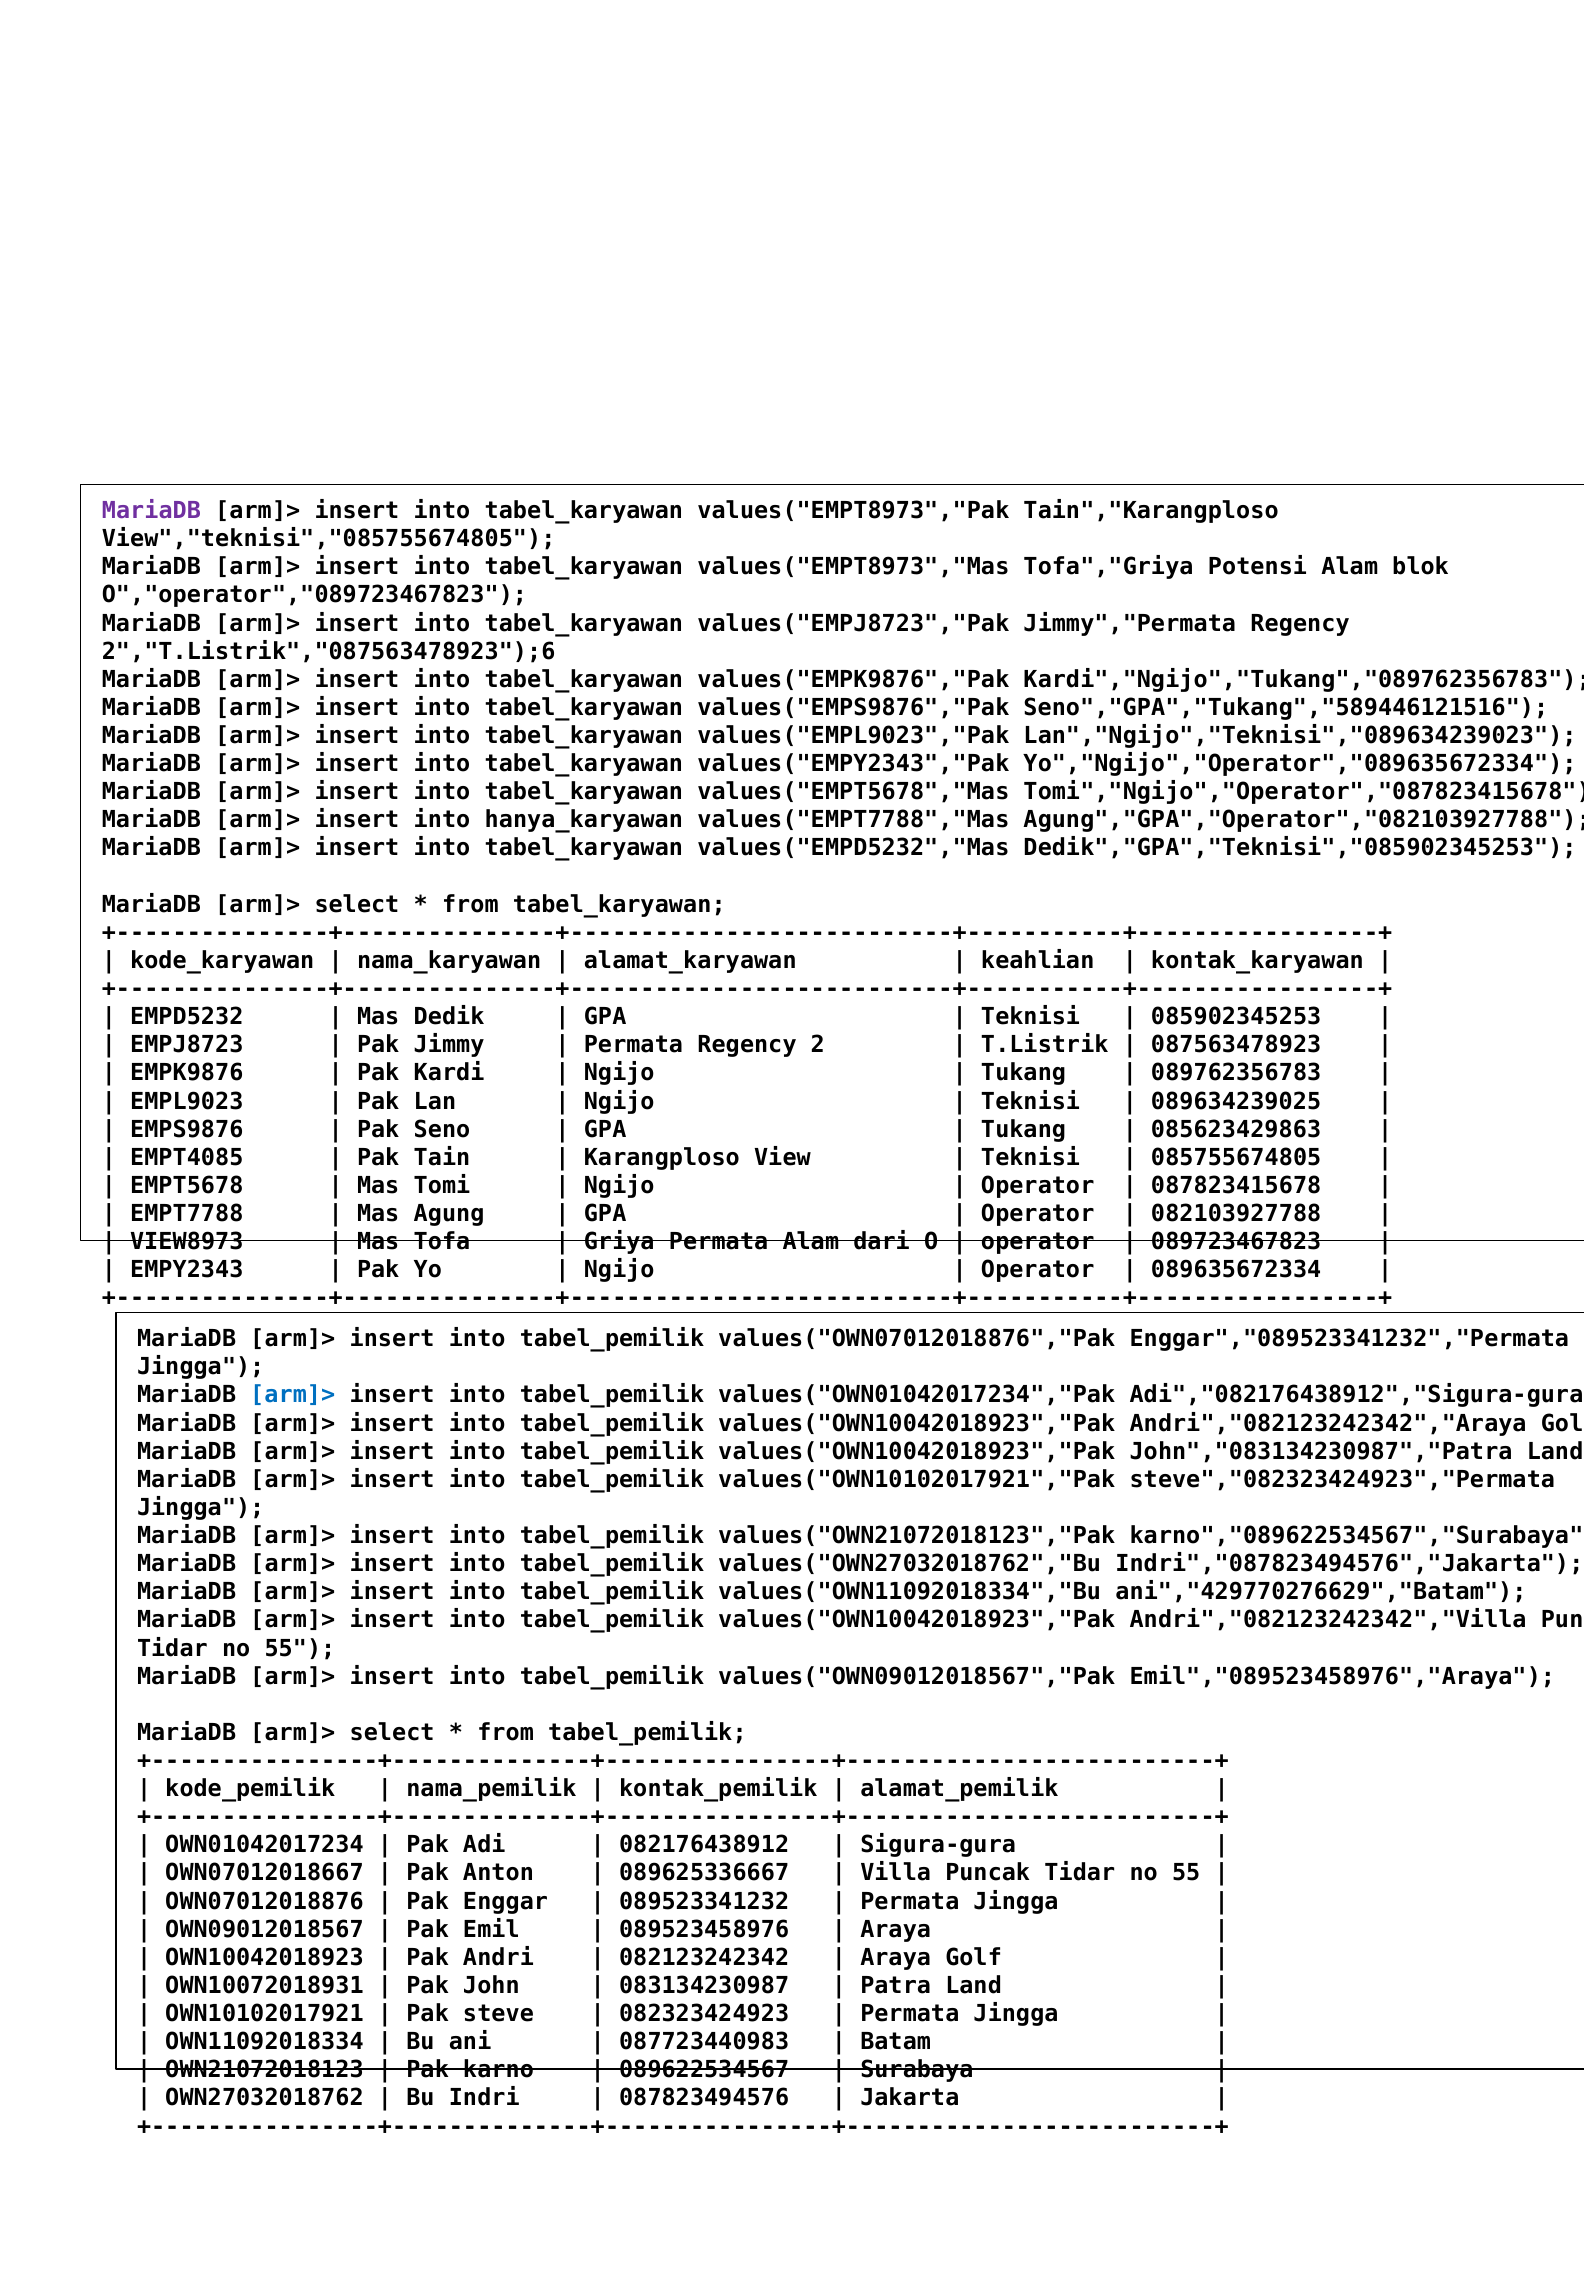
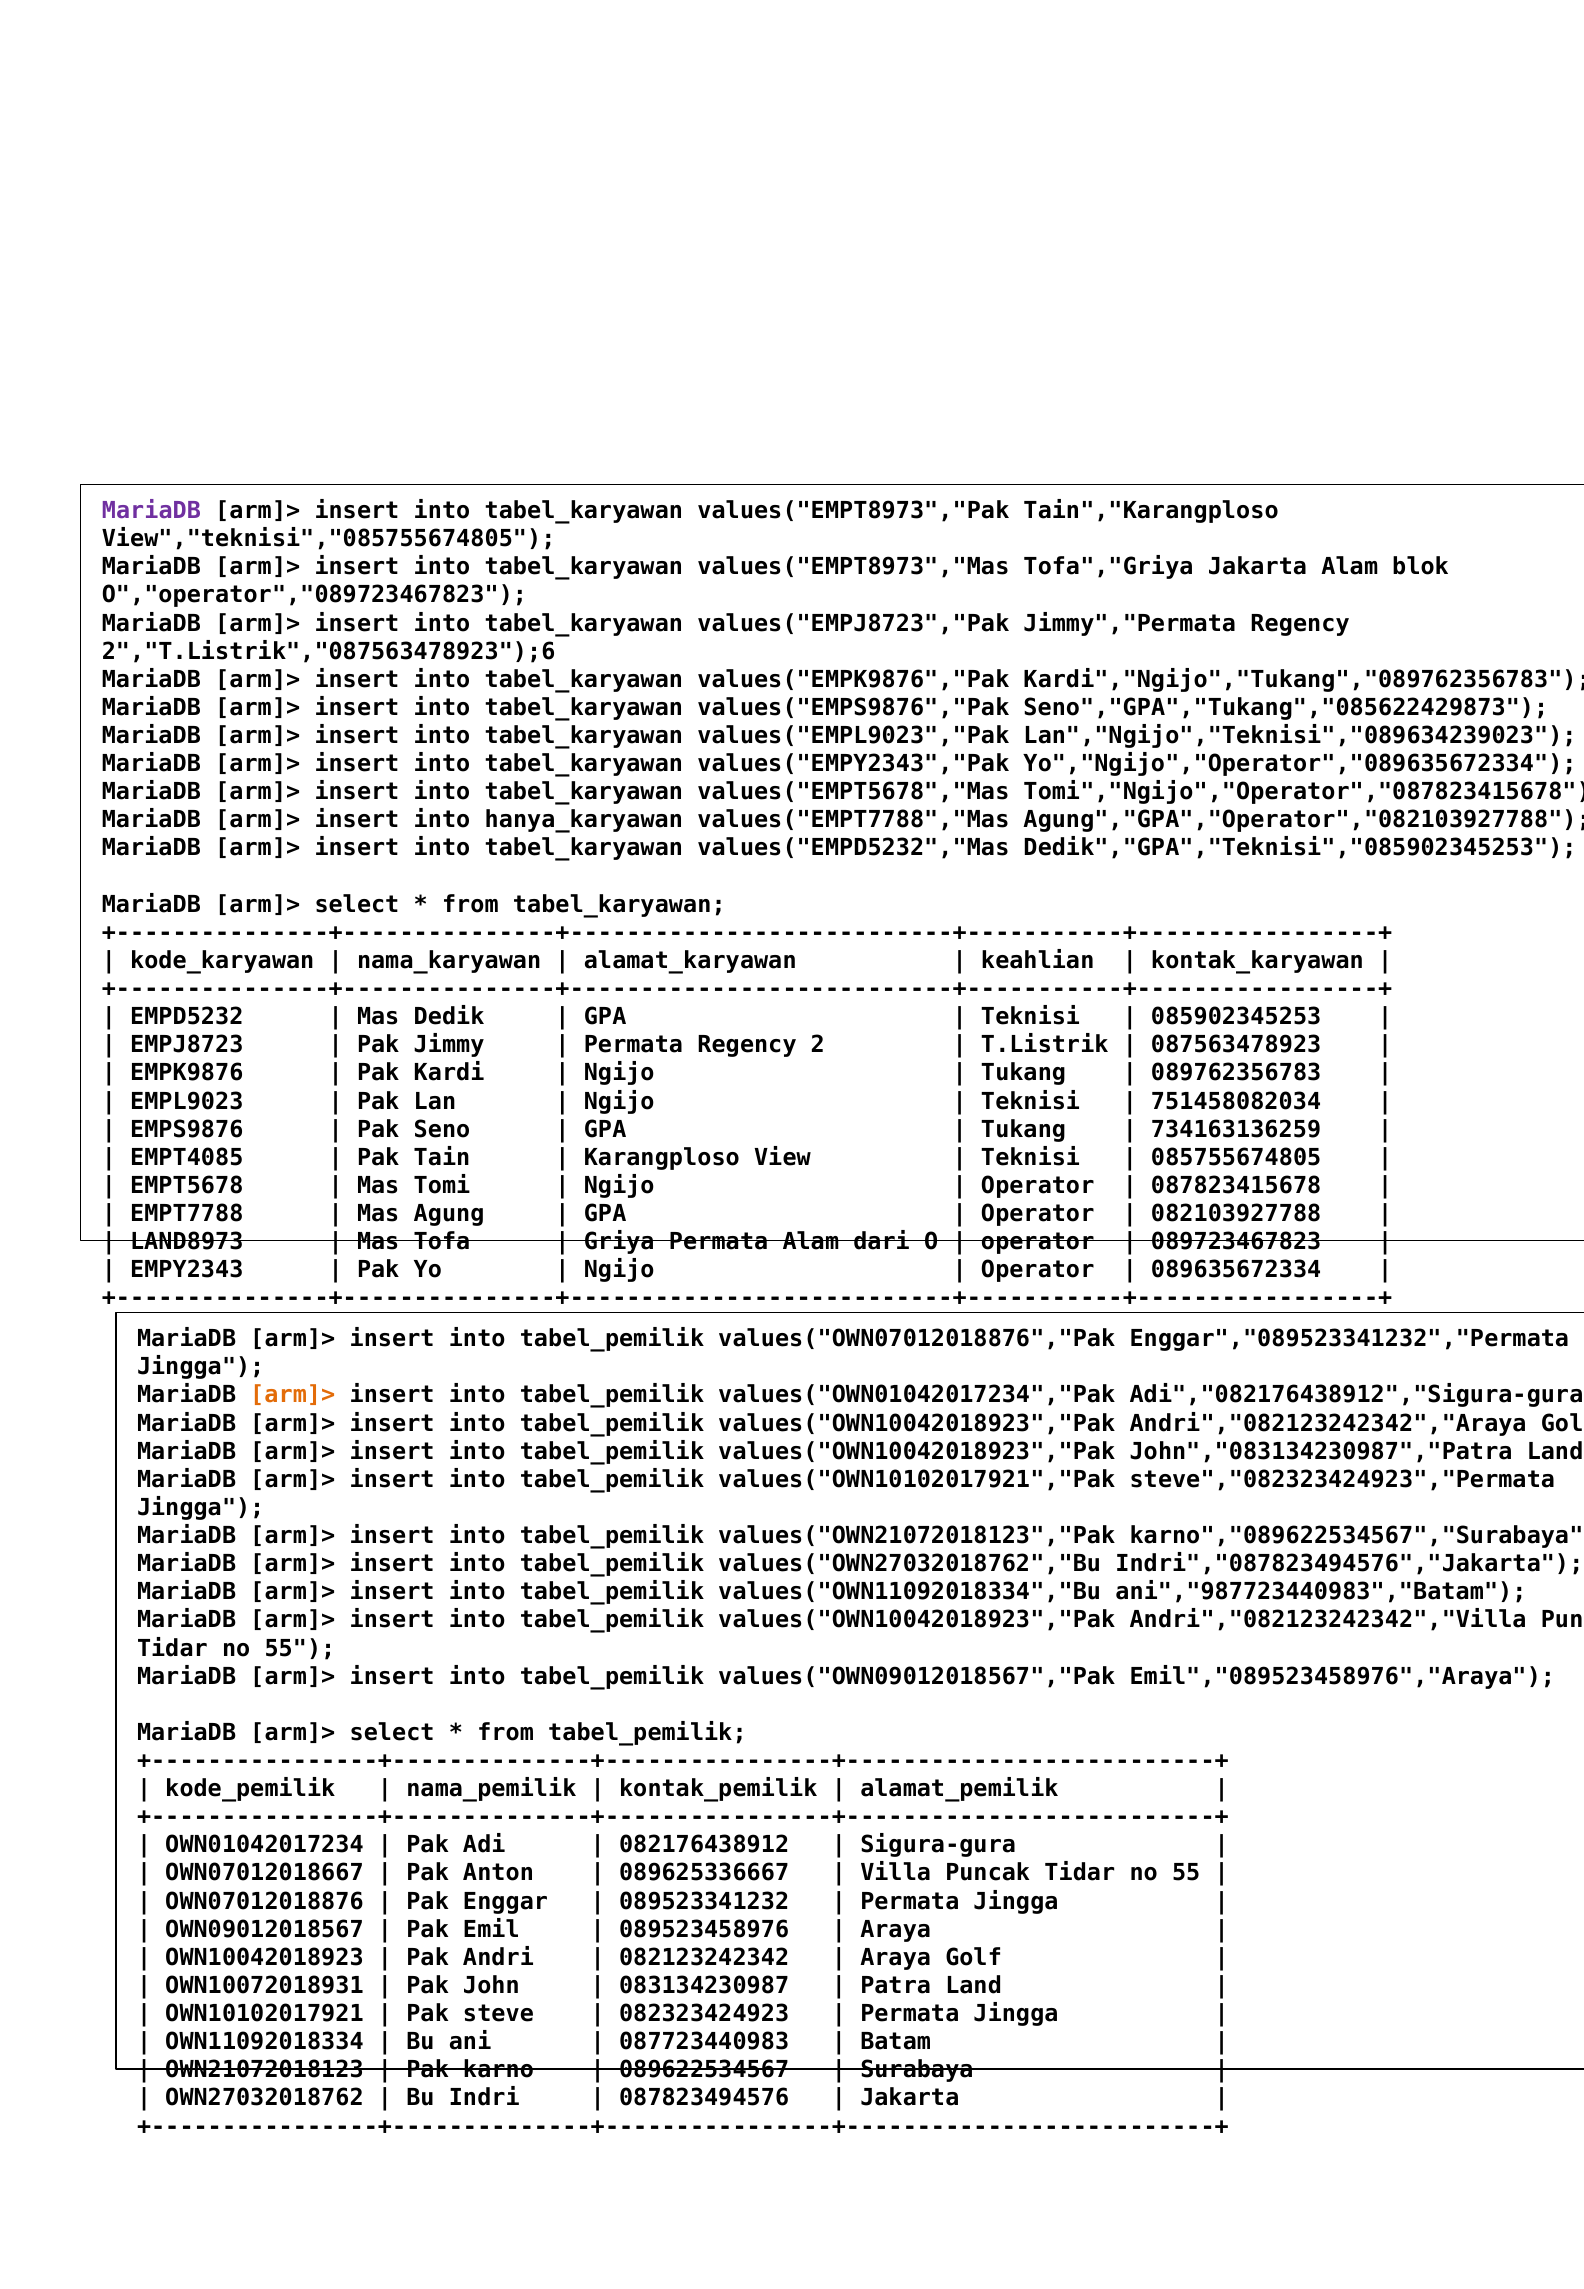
Tofa","Griya Potensi: Potensi -> Jakarta (1258, 567)
Seno","GPA","Tukang","589446121516: Seno","GPA","Tukang","589446121516 -> Seno","GPA","Tukang","085622429873 (1286, 707)
089634239025: 089634239025 -> 751458082034 (1236, 1101)
085623429863: 085623429863 -> 734163136259 (1236, 1129)
VIEW8973: VIEW8973 -> LAND8973 (187, 1241)
arm]> colour: blue -> orange (293, 1395)
ani","429770276629","Batam: ani","429770276629","Batam -> ani","987723440983","Batam (1321, 1591)
